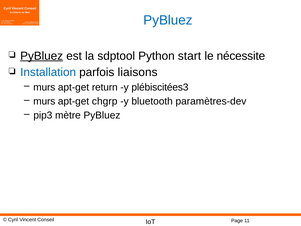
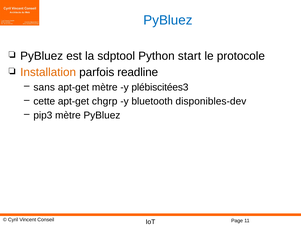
PyBluez underline: present -> none (42, 56)
nécessite: nécessite -> protocole (241, 56)
Installation colour: blue -> orange (48, 72)
liaisons: liaisons -> readline (138, 72)
murs: murs -> sans (44, 87)
apt-get return: return -> mètre (105, 87)
murs: murs -> cette (44, 101)
paramètres-dev: paramètres-dev -> disponibles-dev (211, 101)
